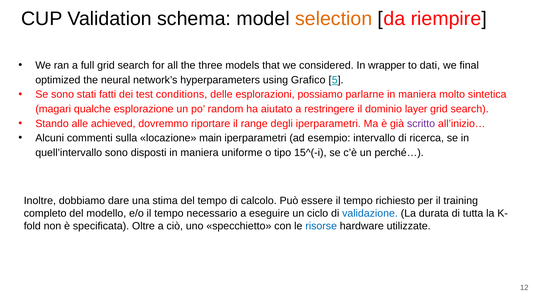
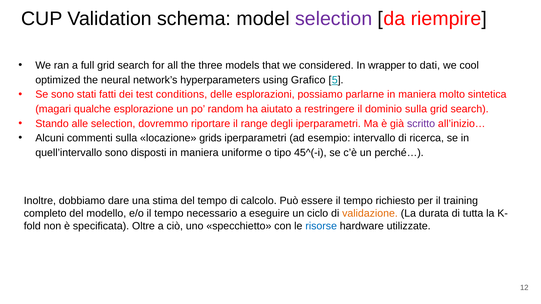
selection colour: orange -> purple (334, 19)
final: final -> cool (469, 65)
dominio layer: layer -> sulla (416, 109)
alle achieved: achieved -> selection (113, 124)
main: main -> grids (210, 138)
15^(-i: 15^(-i -> 45^(-i (310, 153)
validazione colour: blue -> orange (370, 214)
